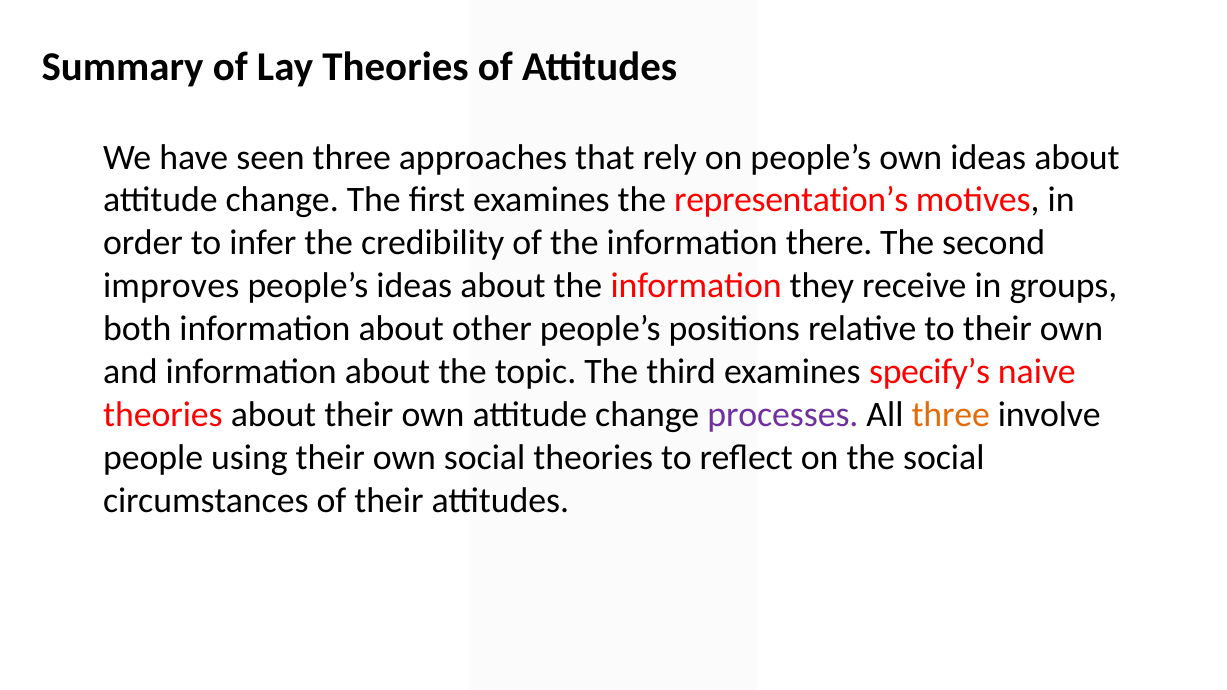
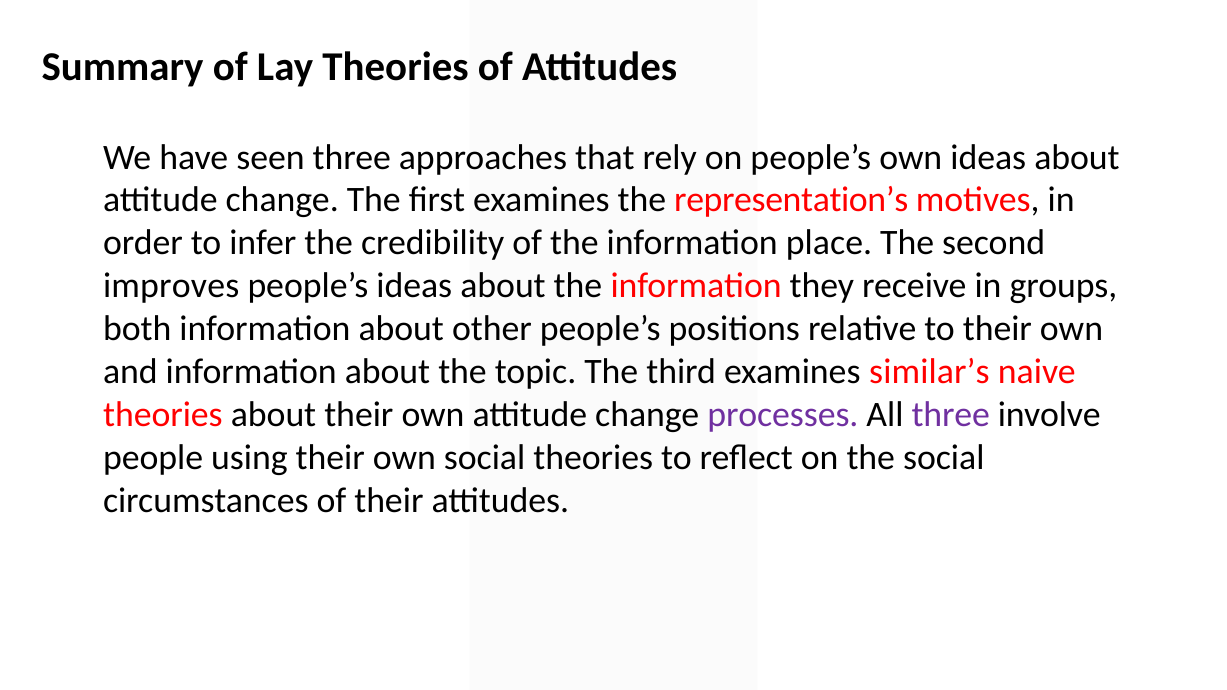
there: there -> place (829, 243)
specify’s: specify’s -> similar’s (929, 372)
three colour: orange -> purple (951, 415)
